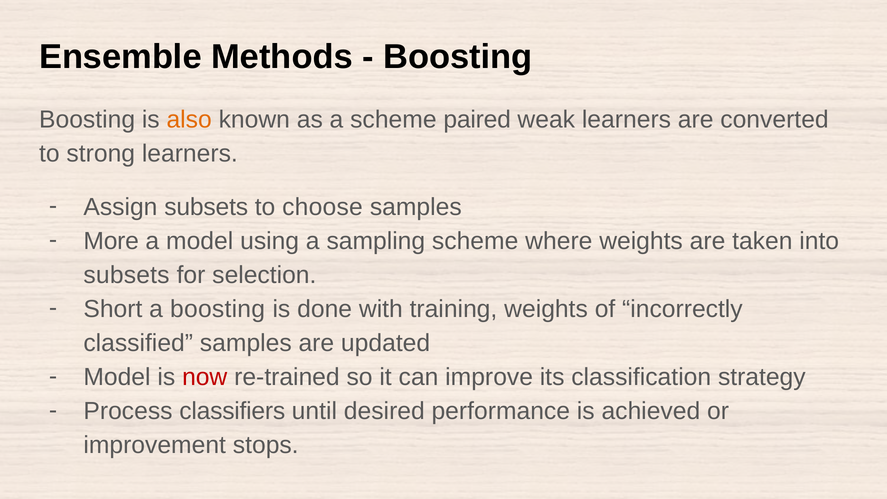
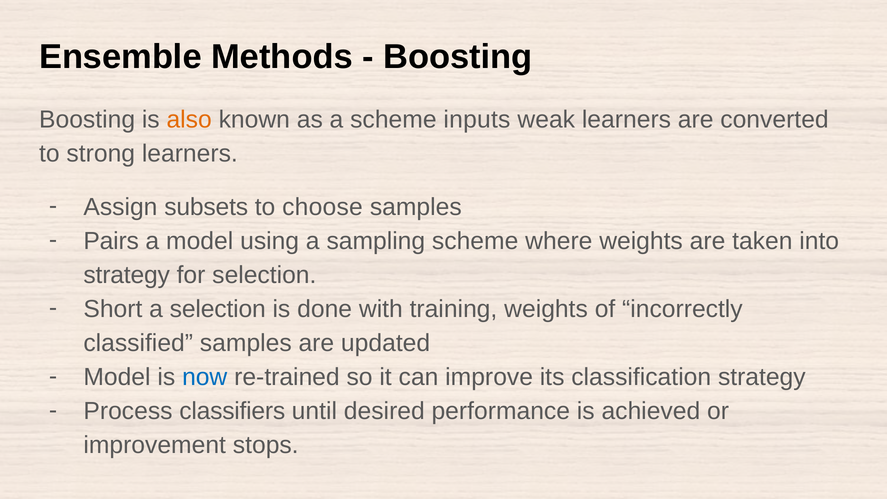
paired: paired -> inputs (477, 119)
More: More -> Pairs (111, 241)
subsets: subsets -> strategy (127, 275)
a boosting: boosting -> selection (218, 309)
now colour: red -> blue (205, 377)
